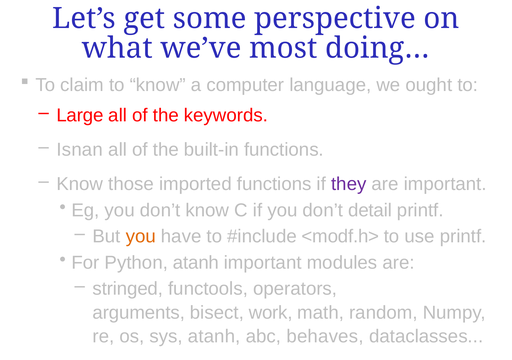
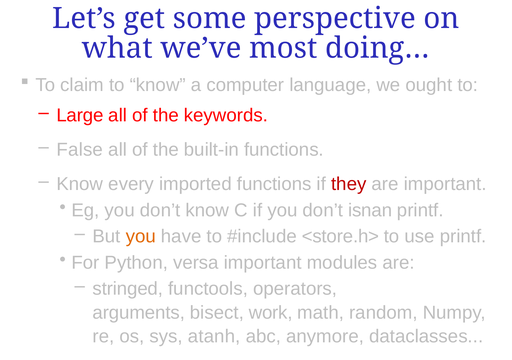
Isnan: Isnan -> False (80, 150)
those: those -> every (131, 184)
they colour: purple -> red (349, 184)
detail: detail -> isnan (370, 211)
<modf.h>: <modf.h> -> <store.h> (340, 237)
Python atanh: atanh -> versa (196, 263)
behaves: behaves -> anymore (325, 337)
